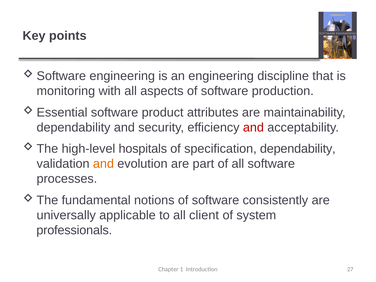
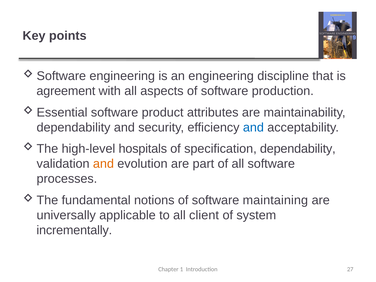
monitoring: monitoring -> agreement (66, 91)
and colour: red -> blue (253, 127)
consistently: consistently -> maintaining (275, 200)
professionals: professionals -> incrementally (74, 230)
